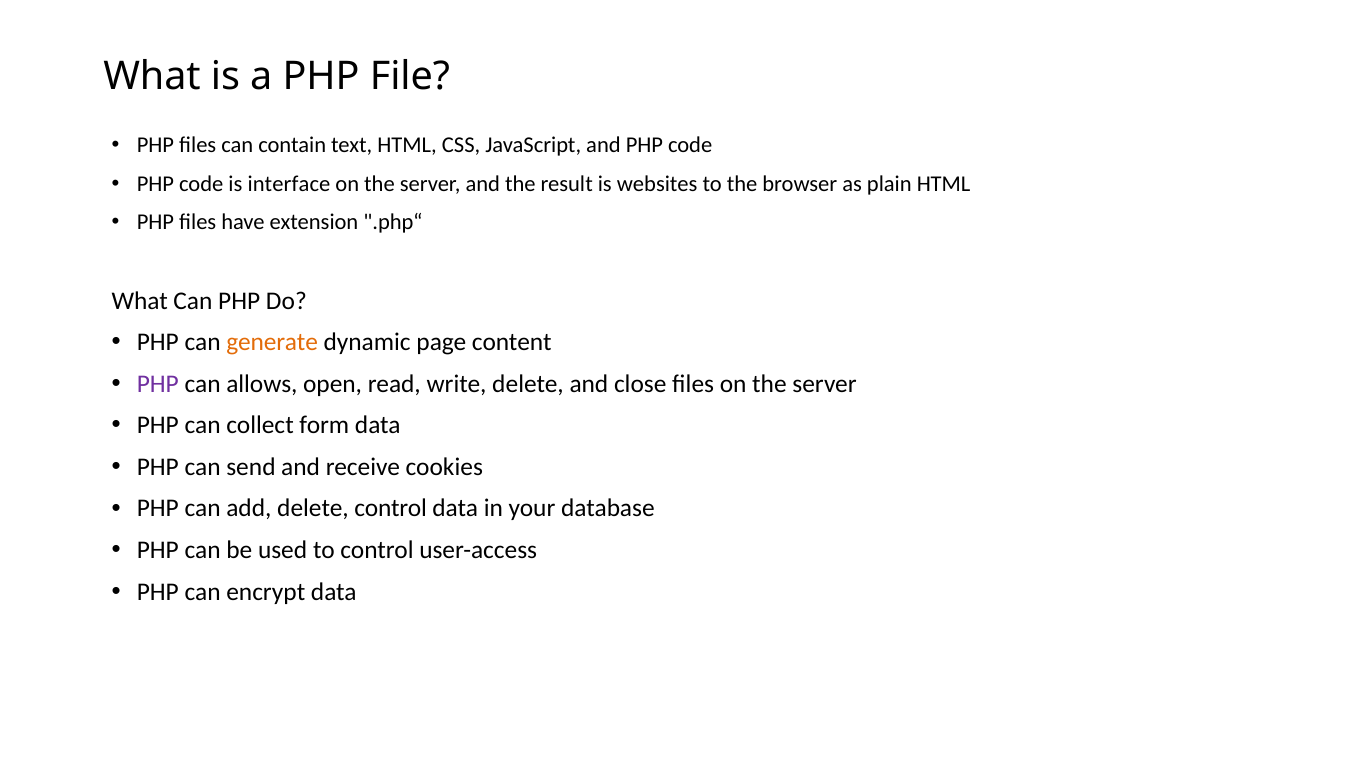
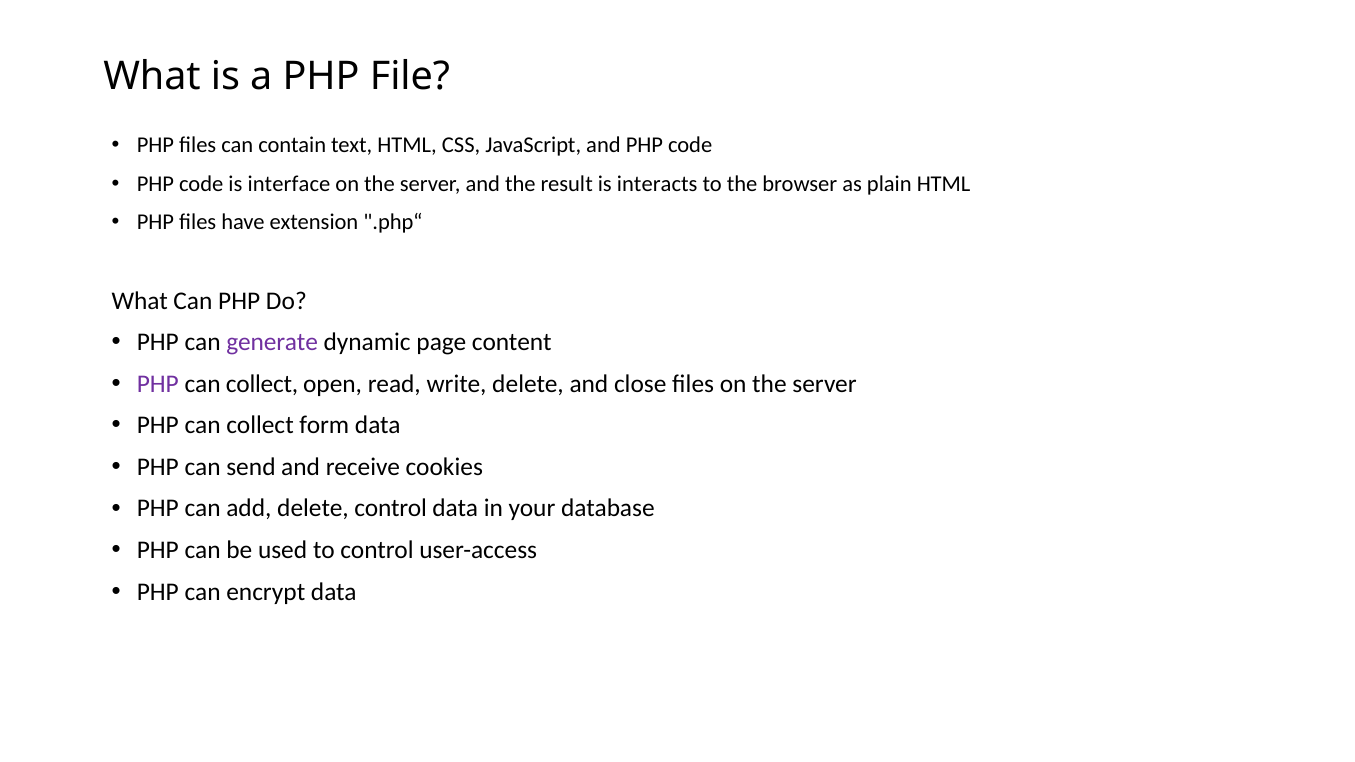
websites: websites -> interacts (657, 184)
generate colour: orange -> purple (272, 342)
allows: allows -> collect (262, 384)
